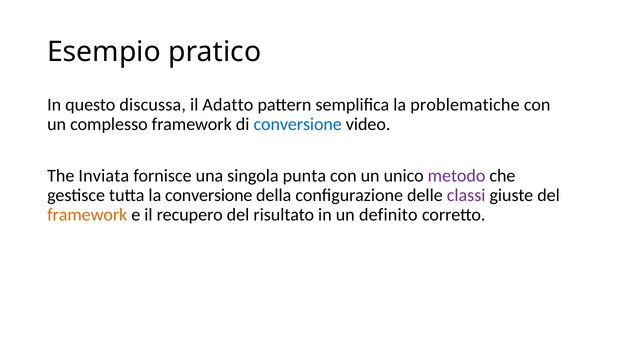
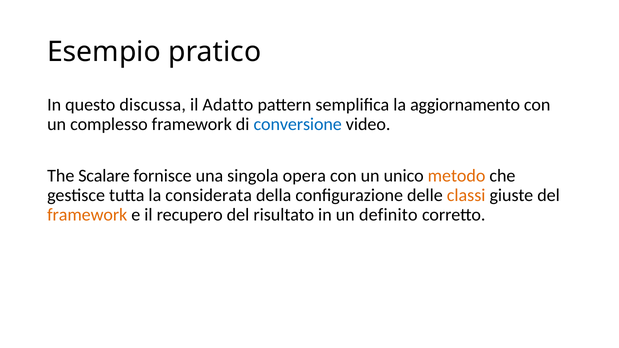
problematiche: problematiche -> aggiornamento (465, 105)
Inviata: Inviata -> Scalare (104, 176)
punta: punta -> opera (304, 176)
metodo colour: purple -> orange (457, 176)
la conversione: conversione -> considerata (209, 196)
classi colour: purple -> orange (466, 196)
